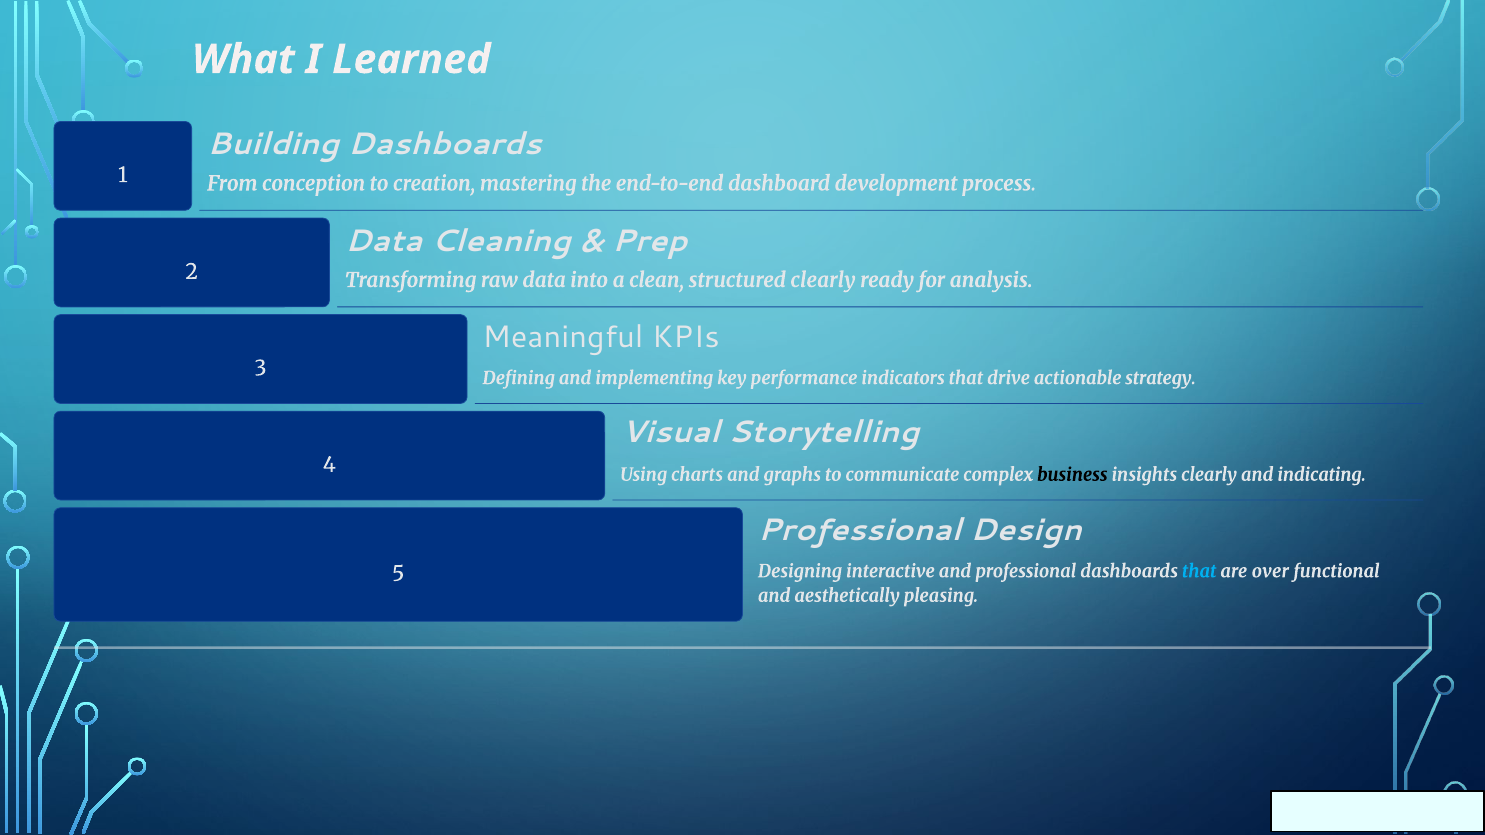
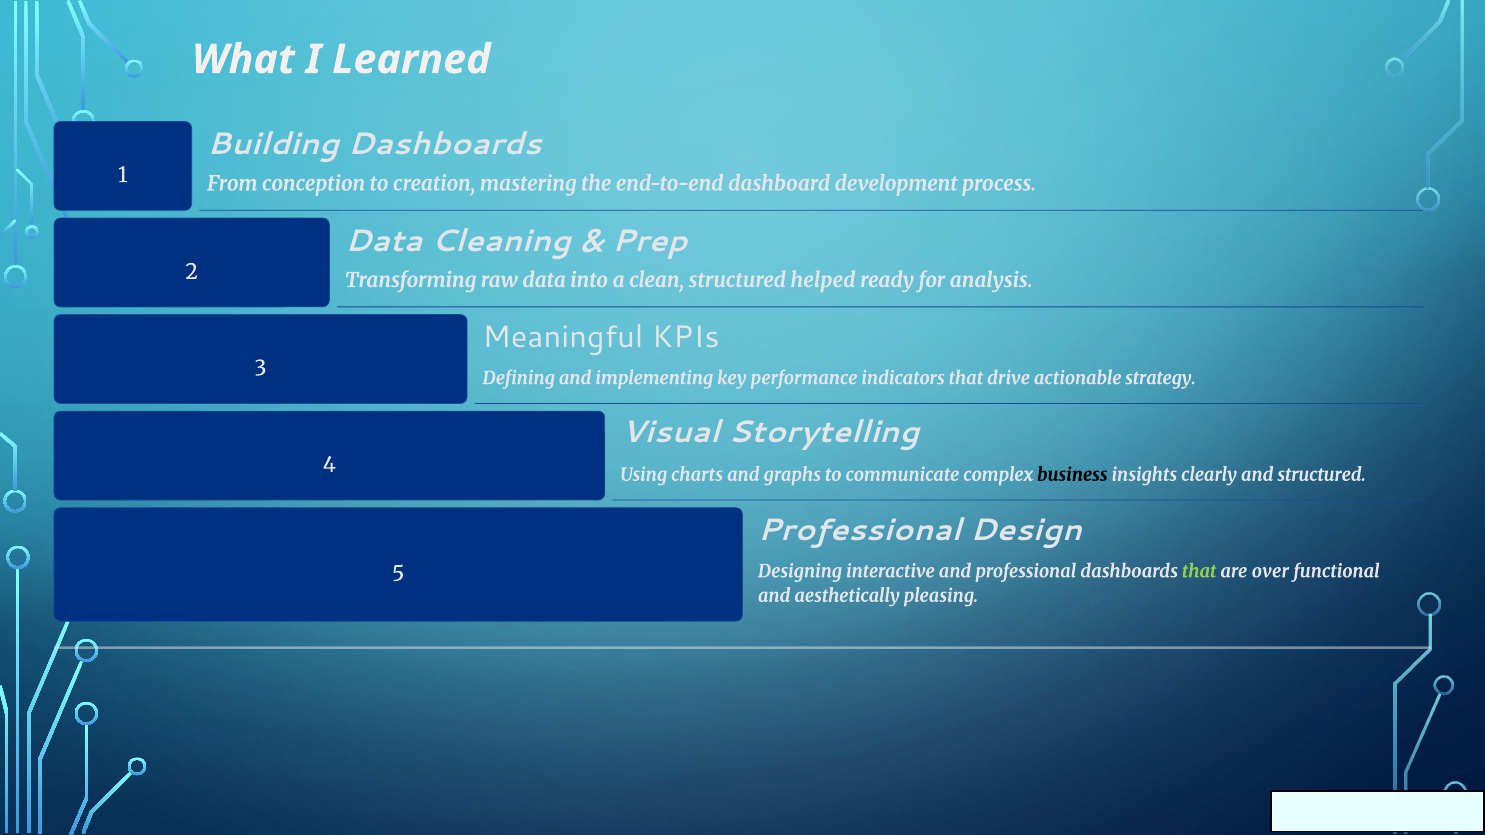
structured clearly: clearly -> helped (823, 280)
and indicating: indicating -> structured (1322, 475)
that colour: light blue -> light green (1199, 572)
